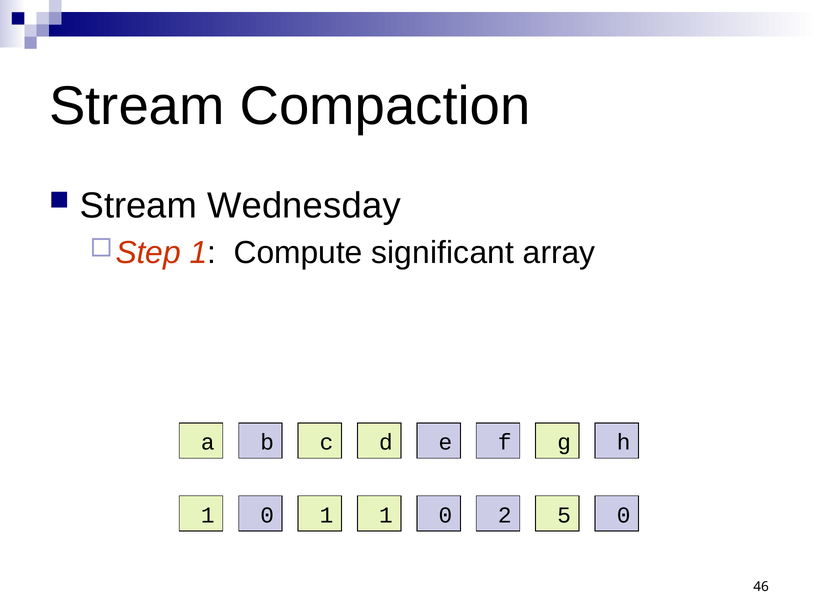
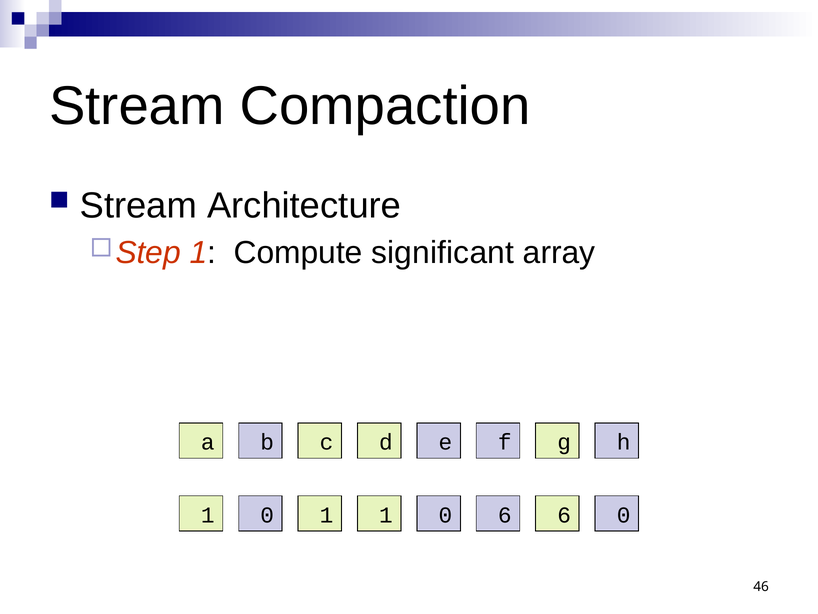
Wednesday: Wednesday -> Architecture (304, 206)
2: 2 -> 6 (505, 515)
1 1 0 5: 5 -> 6 (564, 515)
